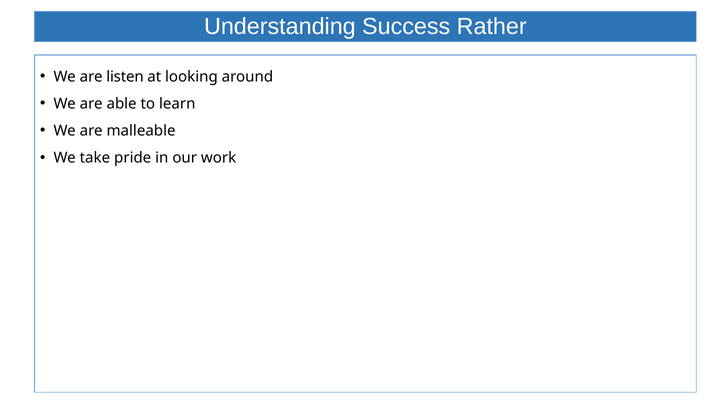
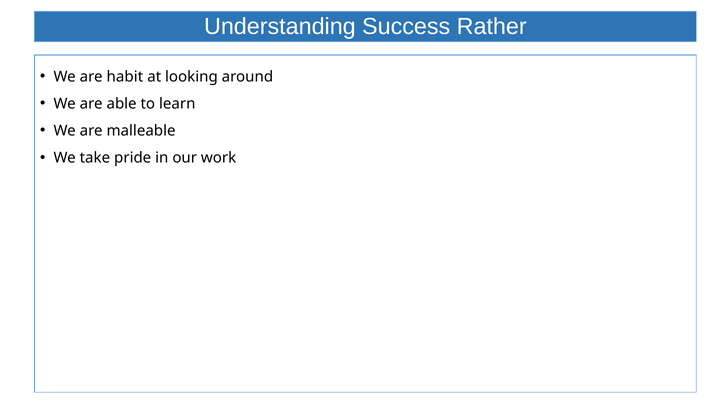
listen: listen -> habit (125, 77)
